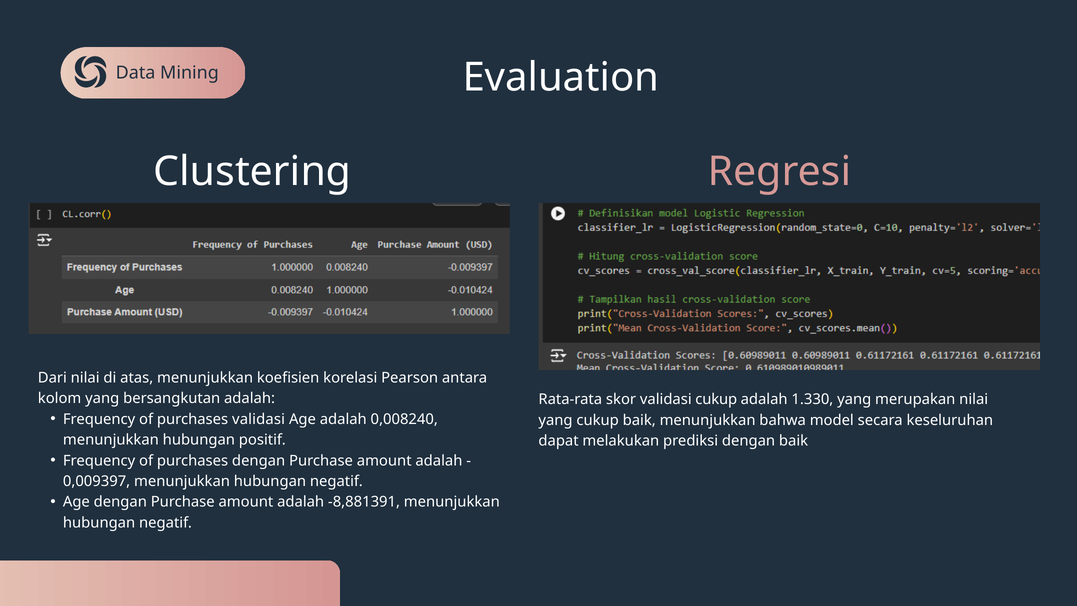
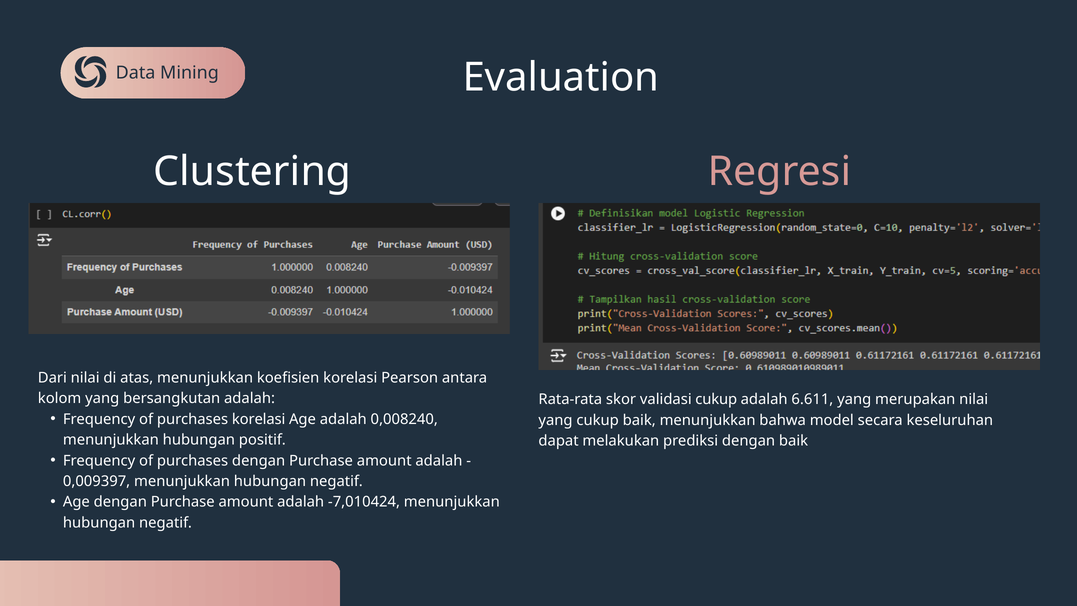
1.330: 1.330 -> 6.611 (812, 399)
purchases validasi: validasi -> korelasi (259, 419)
-8,881391: -8,881391 -> -7,010424 (364, 502)
